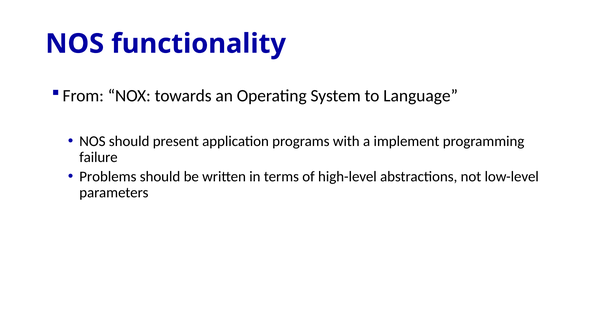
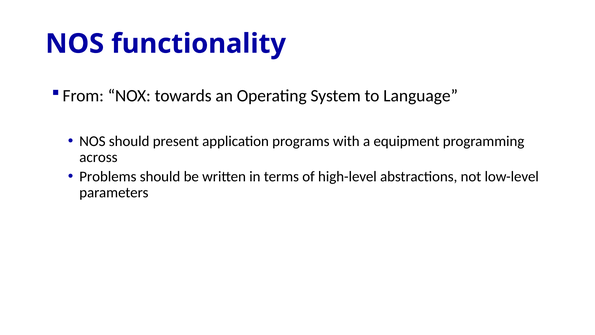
implement: implement -> equipment (407, 141)
failure: failure -> across (98, 157)
